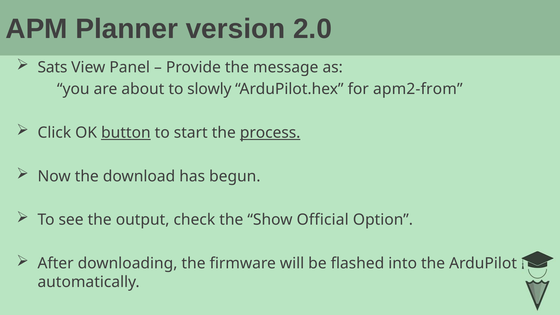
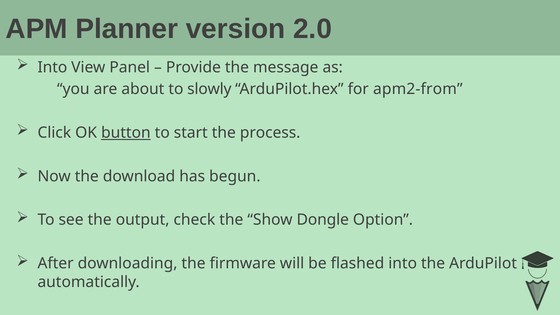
Sats: Sats -> Into (52, 67)
process underline: present -> none (270, 133)
Official: Official -> Dongle (323, 220)
